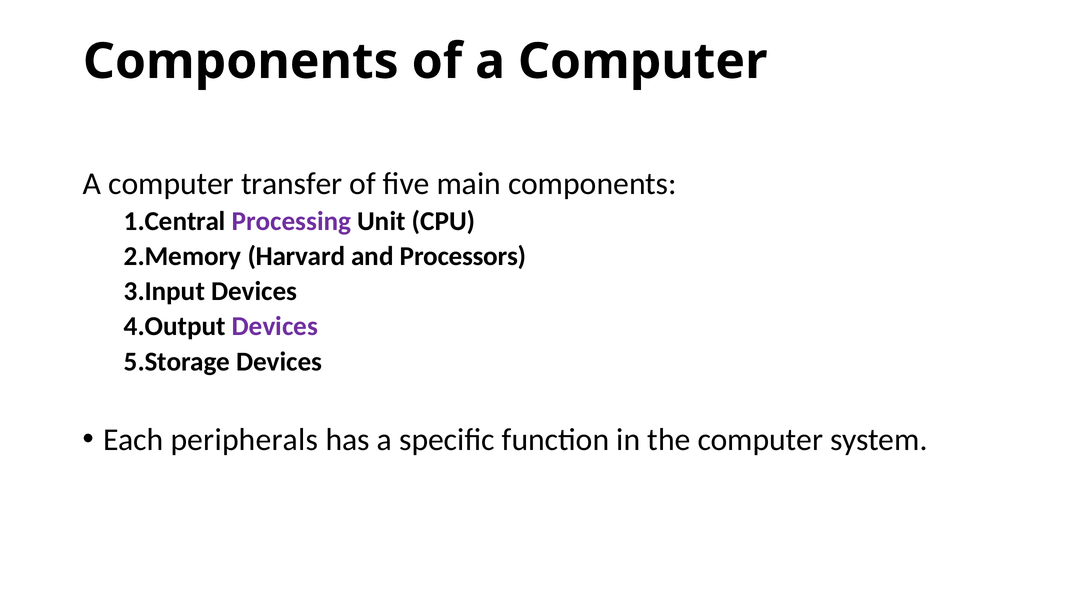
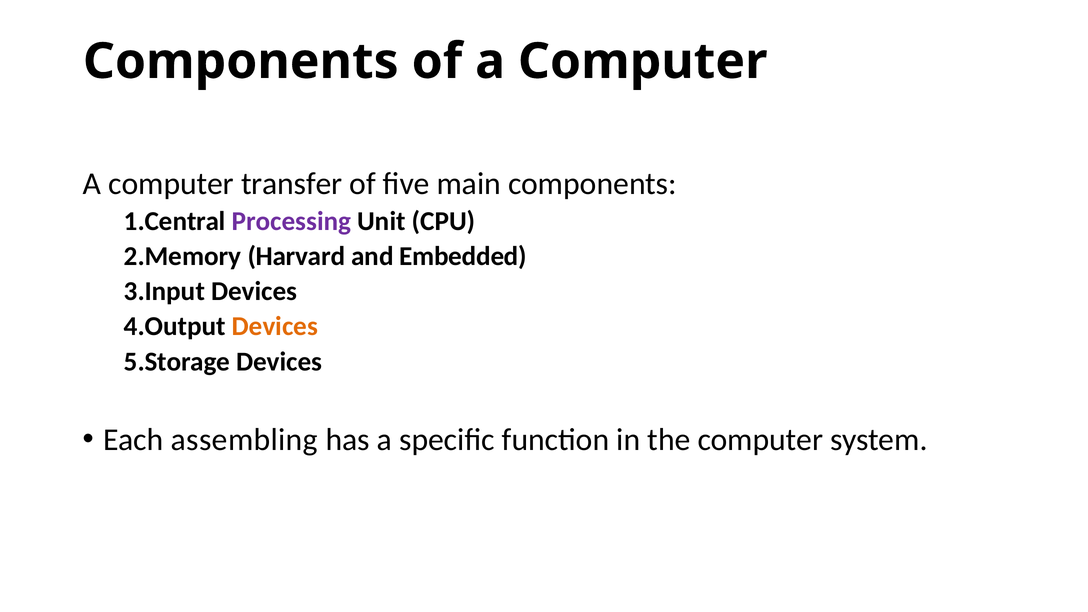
Processors: Processors -> Embedded (463, 256)
Devices colour: purple -> orange (275, 327)
peripherals: peripherals -> assembling (244, 440)
